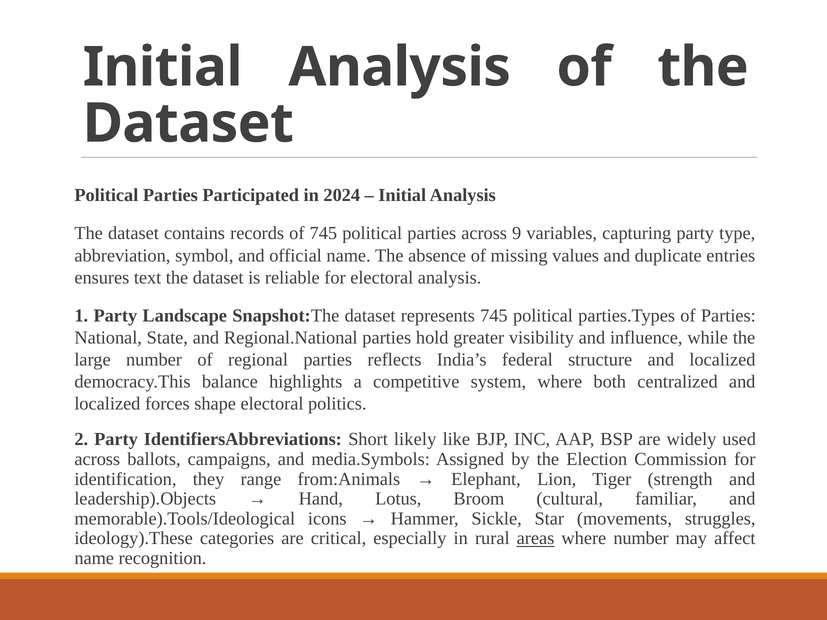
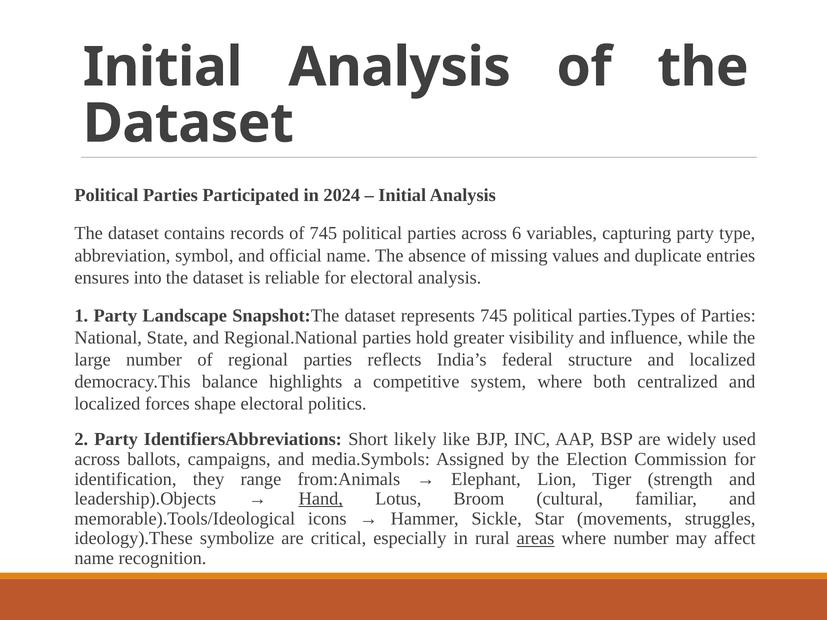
9: 9 -> 6 (517, 234)
text: text -> into (148, 278)
Hand underline: none -> present (321, 499)
categories: categories -> symbolize (237, 539)
